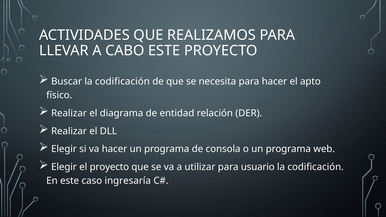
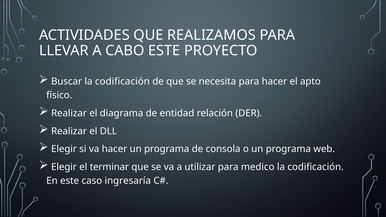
el proyecto: proyecto -> terminar (109, 167)
usuario: usuario -> medico (258, 167)
